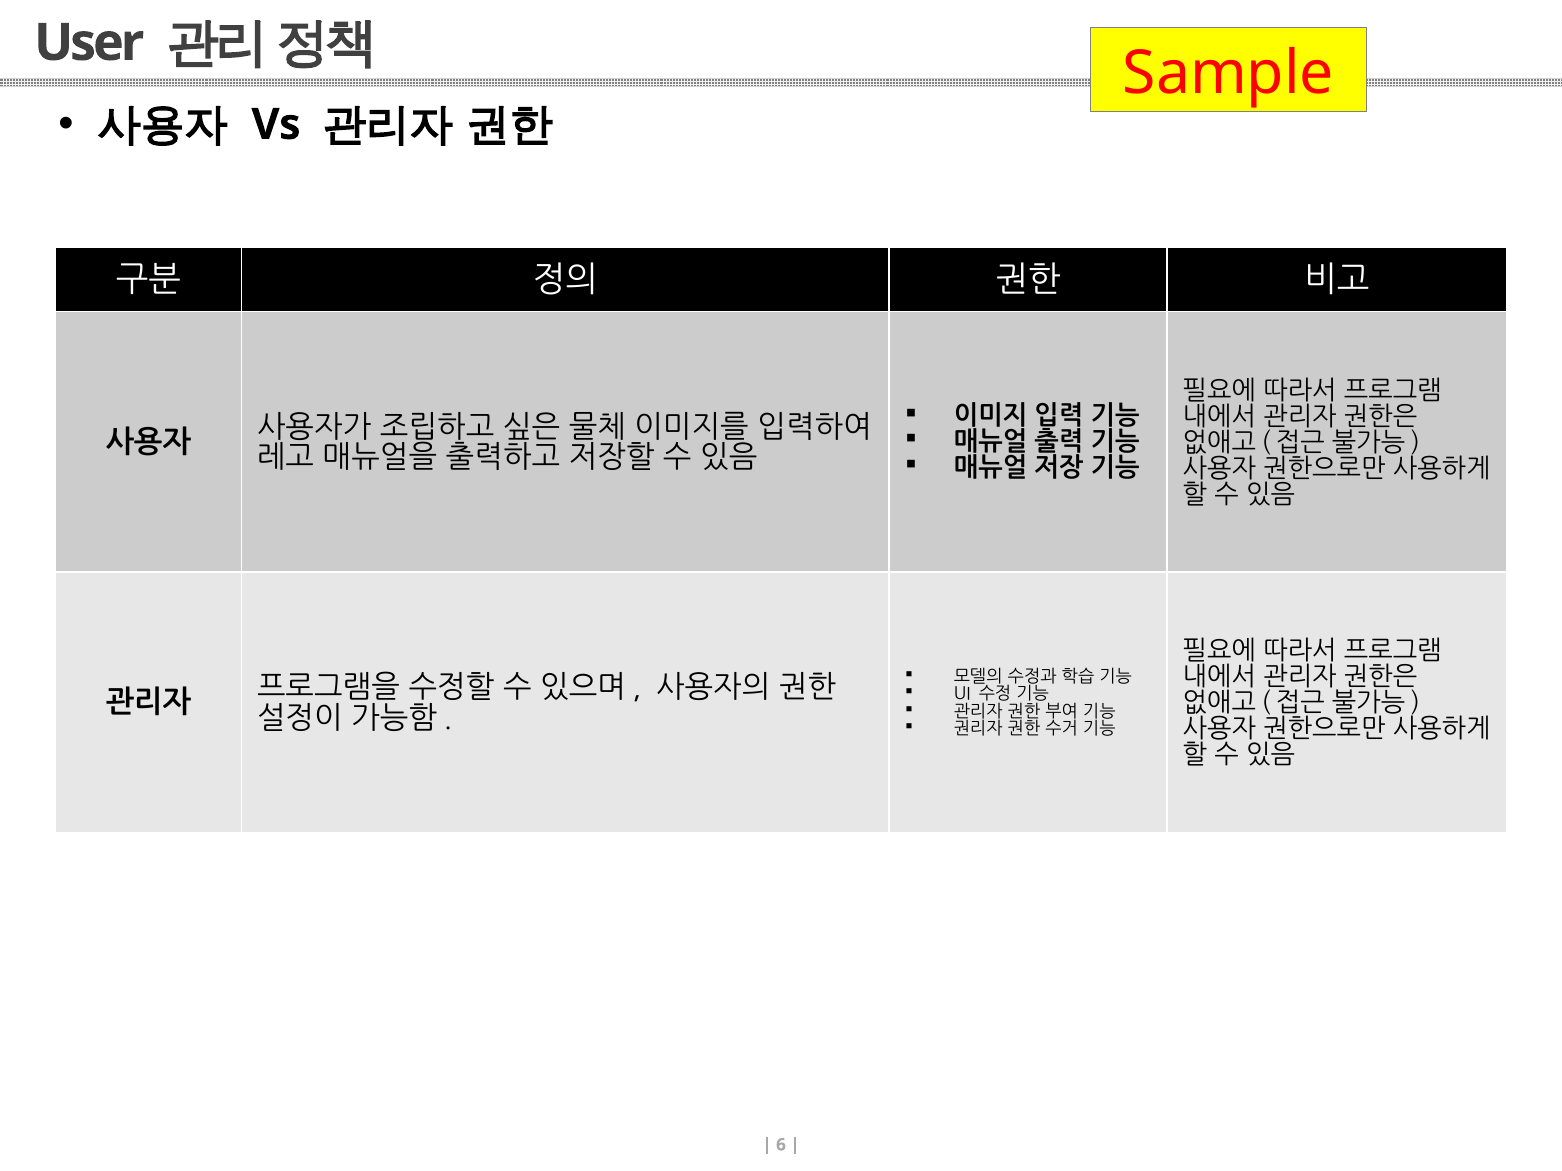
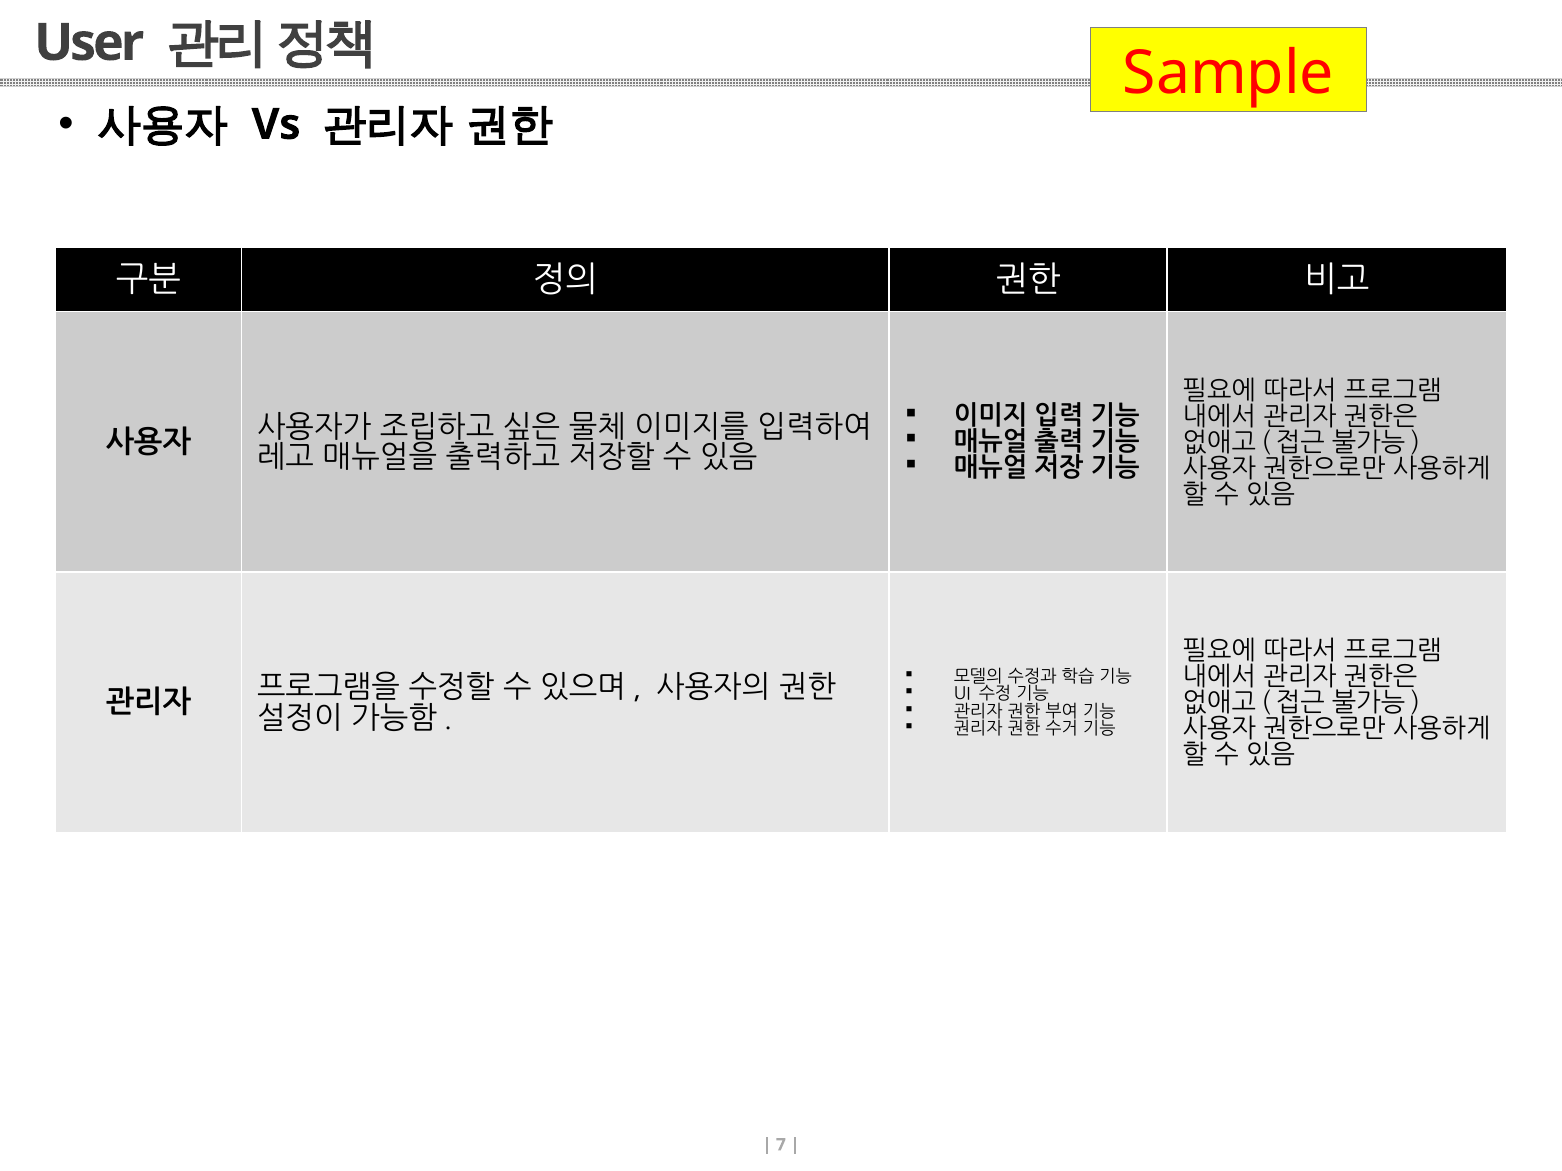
6: 6 -> 7 (781, 1145)
